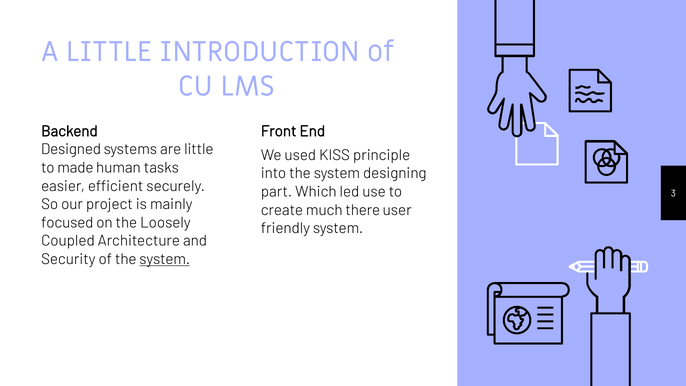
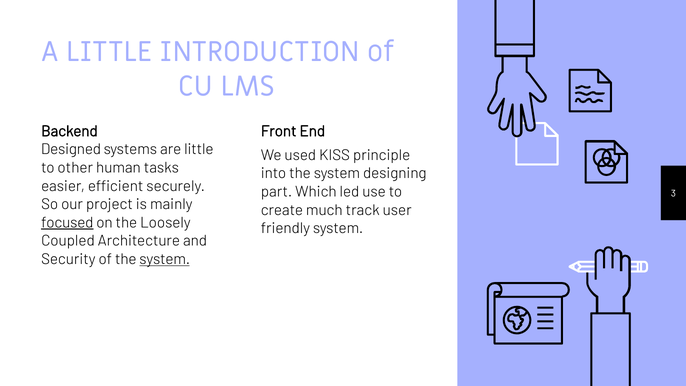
made: made -> other (75, 168)
there: there -> track (363, 210)
focused underline: none -> present (67, 223)
